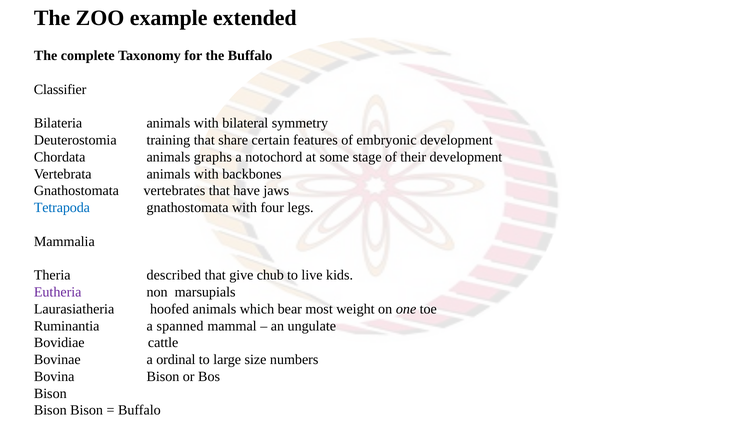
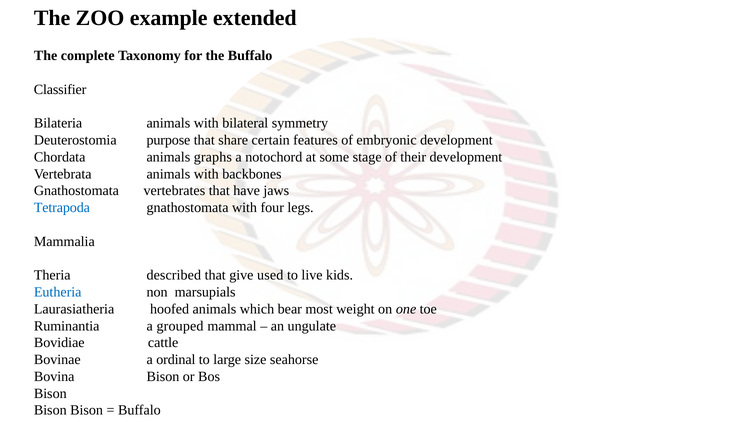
training: training -> purpose (168, 140)
chub: chub -> used (270, 276)
Eutheria colour: purple -> blue (58, 292)
spanned: spanned -> grouped (180, 326)
numbers: numbers -> seahorse (294, 360)
